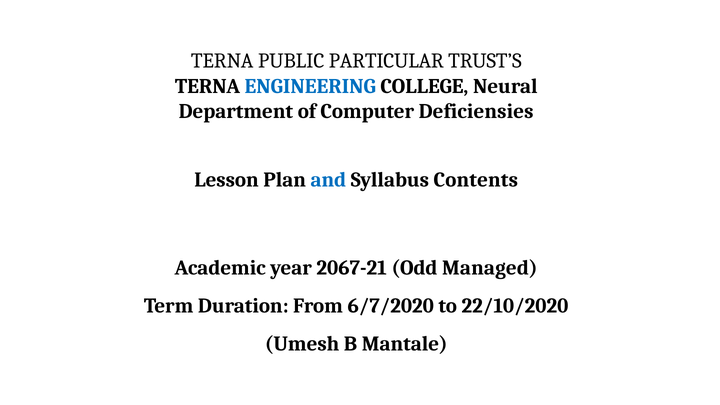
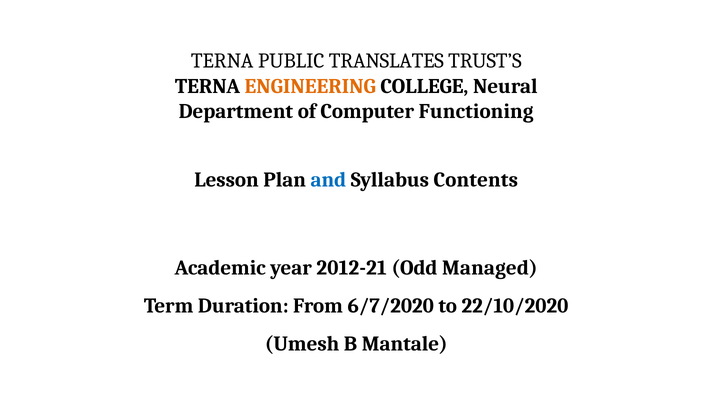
PARTICULAR: PARTICULAR -> TRANSLATES (386, 61)
ENGINEERING colour: blue -> orange (310, 86)
Deficiensies: Deficiensies -> Functioning (476, 111)
2067-21: 2067-21 -> 2012-21 (352, 268)
